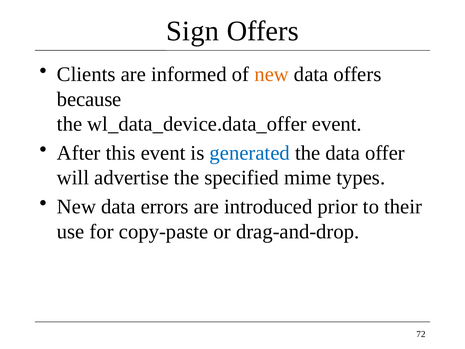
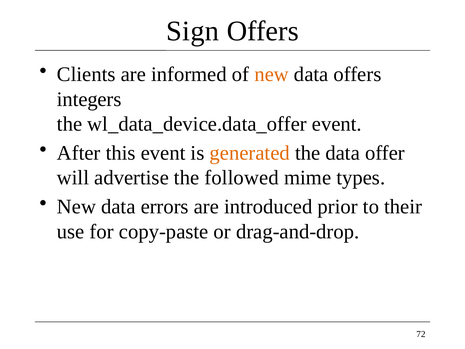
because: because -> integers (89, 99)
generated colour: blue -> orange (250, 153)
specified: specified -> followed (242, 178)
